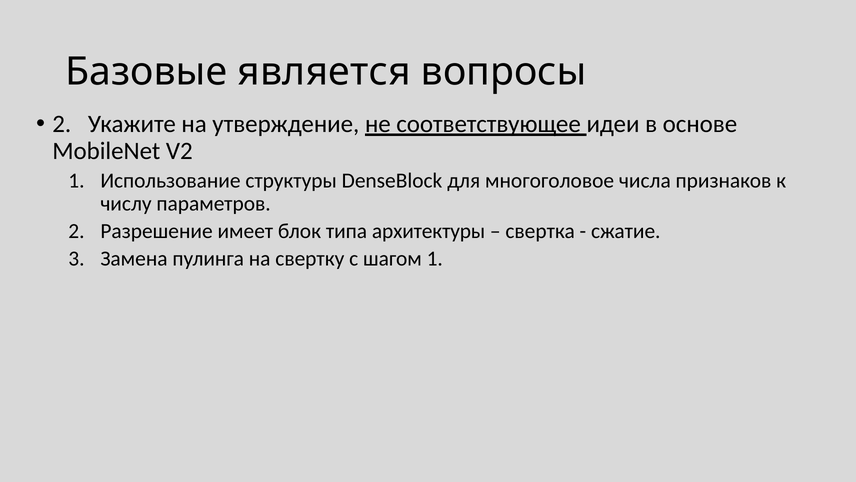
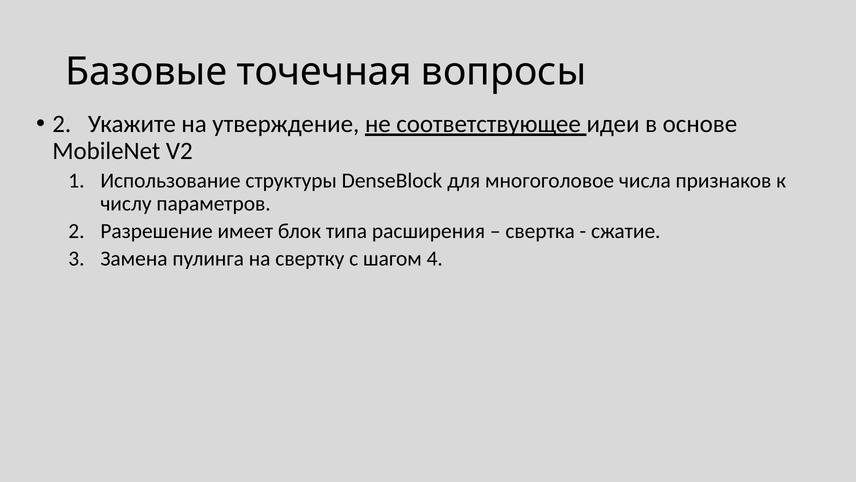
является: является -> точечная (324, 72)
архитектуры: архитектуры -> расширения (428, 231)
шагом 1: 1 -> 4 (435, 258)
